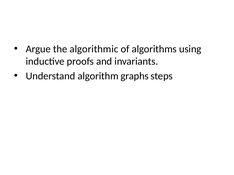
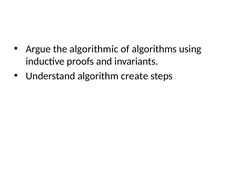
graphs: graphs -> create (135, 76)
